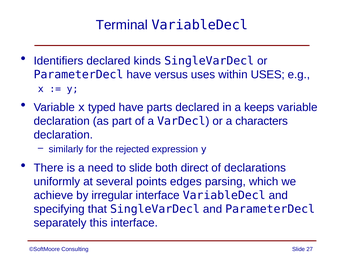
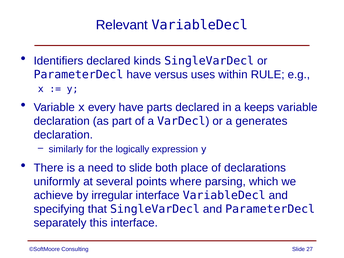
Terminal: Terminal -> Relevant (122, 25)
within USES: USES -> RULE (268, 74)
typed: typed -> every (102, 107)
characters: characters -> generates (261, 121)
rejected: rejected -> logically (132, 149)
direct: direct -> place (194, 168)
edges: edges -> where (186, 182)
